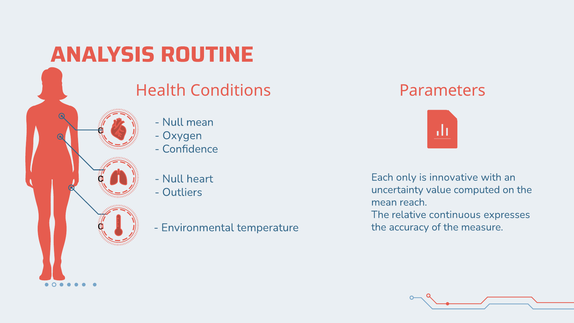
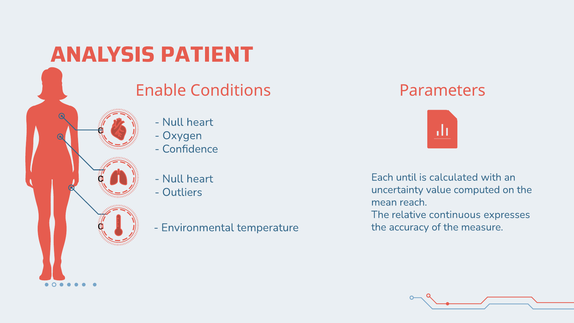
ROUTINE: ROUTINE -> PATIENT (207, 54)
Health: Health -> Enable (161, 90)
mean: mean -> heart (200, 122)
only: only -> until (406, 177)
innovative: innovative -> calculated (454, 177)
